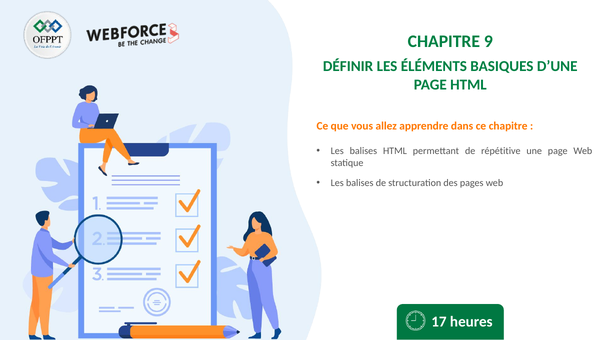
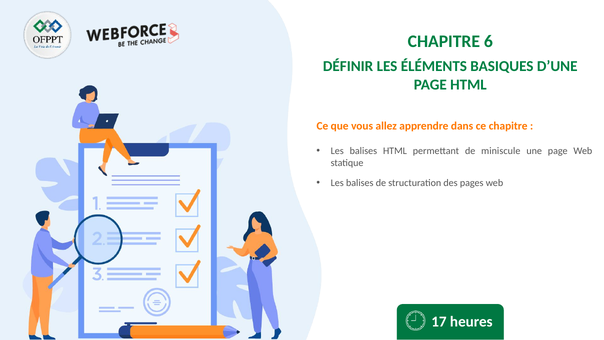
9: 9 -> 6 (488, 41)
répétitive: répétitive -> miniscule (501, 151)
